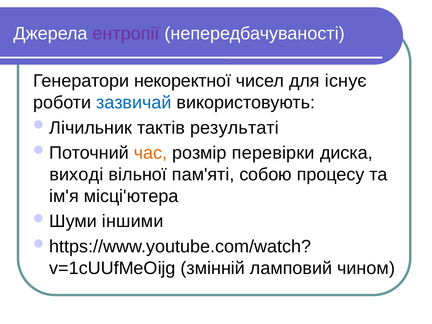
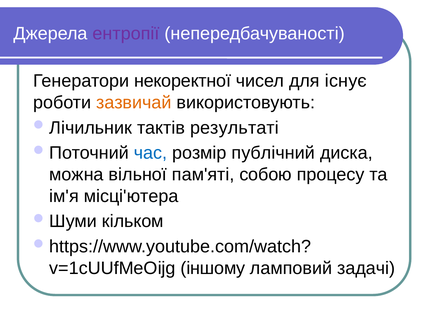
зазвичай colour: blue -> orange (134, 103)
час colour: orange -> blue (150, 153)
перевірки: перевірки -> публічний (273, 153)
виході: виході -> можна (76, 175)
іншими: іншими -> кільком (133, 221)
змінній: змінній -> іншому (213, 268)
чином: чином -> задачi (366, 268)
